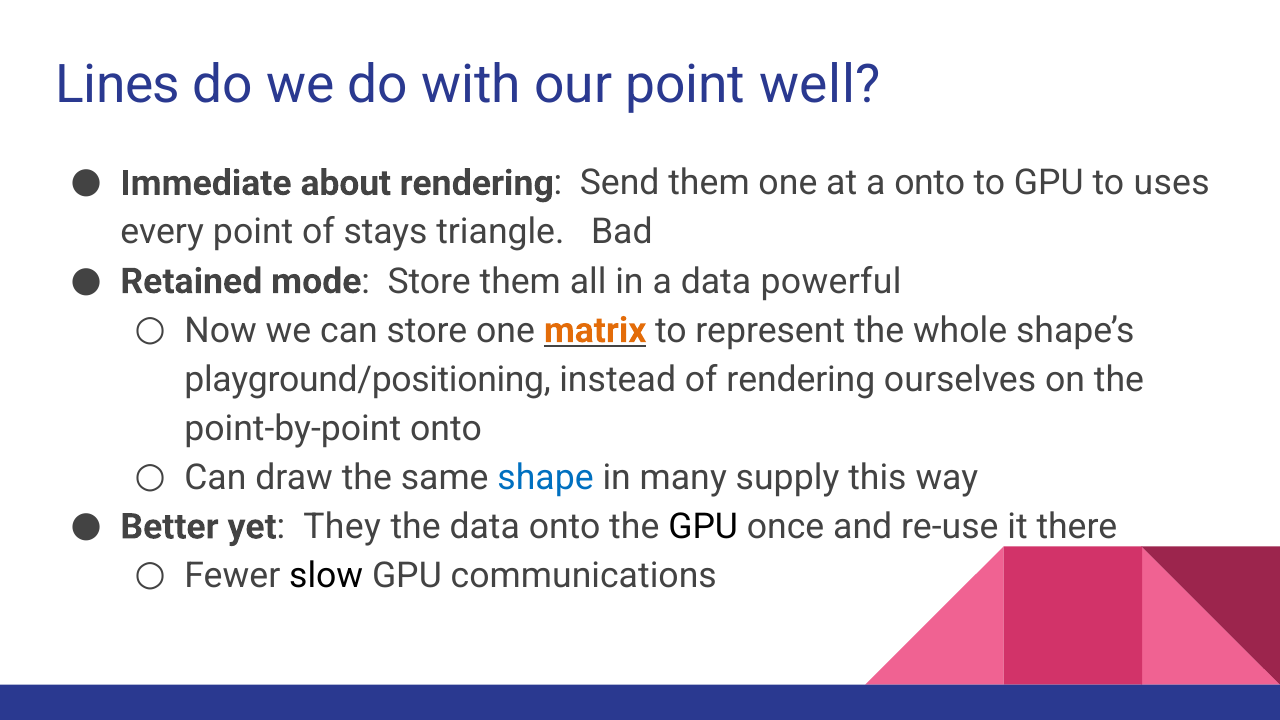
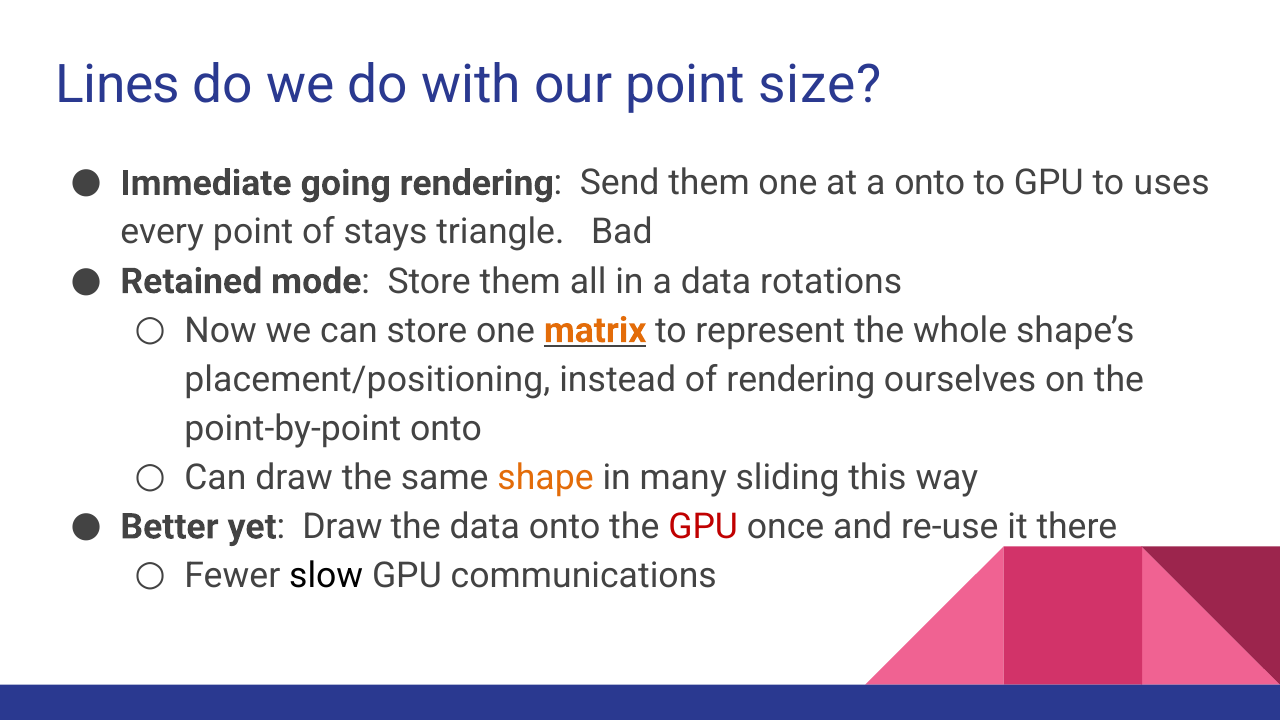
well: well -> size (820, 85)
about: about -> going (346, 183)
powerful: powerful -> rotations (831, 281)
playground/positioning: playground/positioning -> placement/positioning (367, 380)
shape colour: blue -> orange (546, 478)
supply: supply -> sliding (788, 478)
yet They: They -> Draw (342, 527)
GPU colour: black -> red (703, 527)
